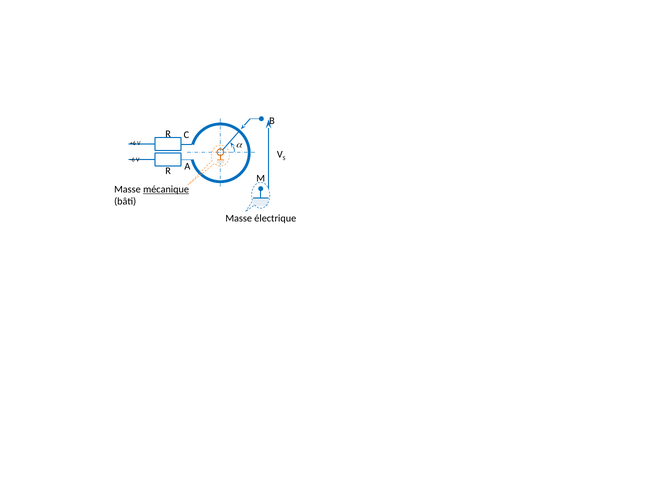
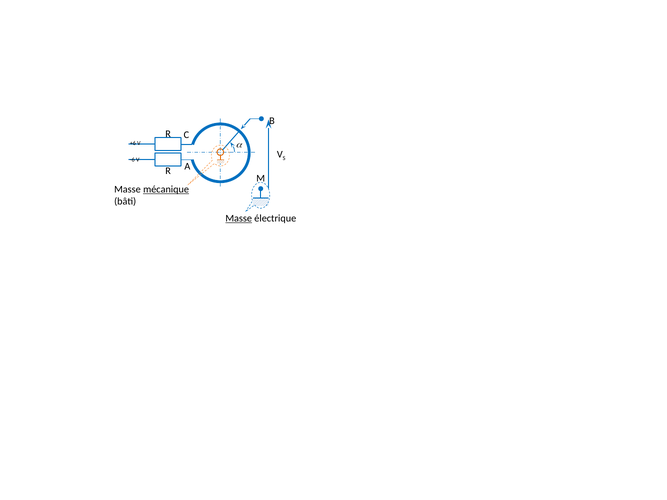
Masse underline: none -> present (239, 219)
